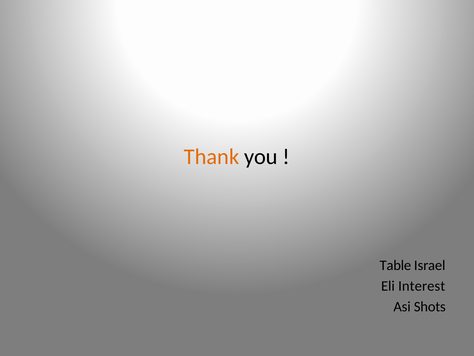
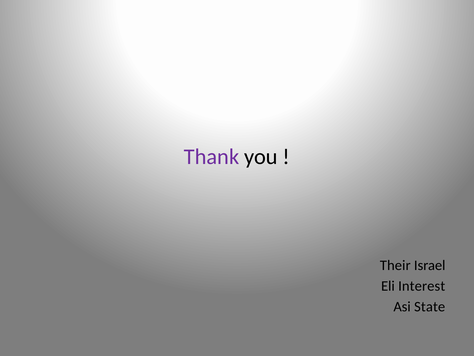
Thank colour: orange -> purple (212, 157)
Table: Table -> Their (395, 265)
Shots: Shots -> State (430, 306)
